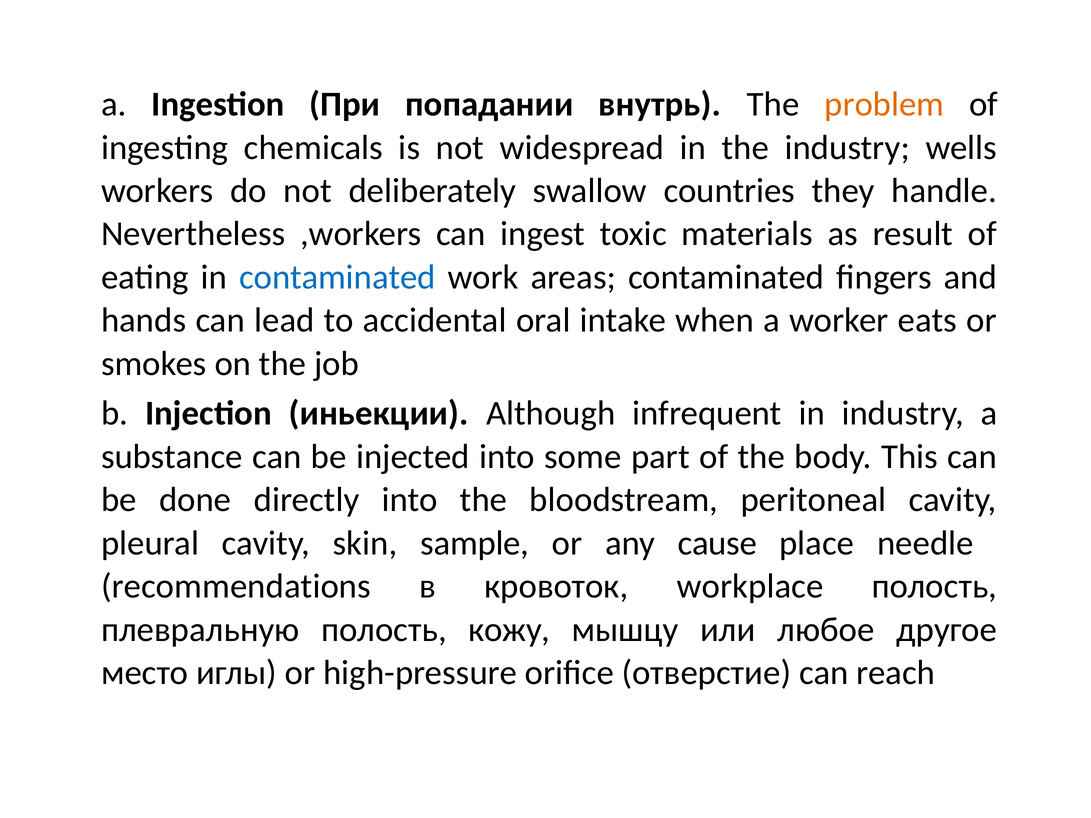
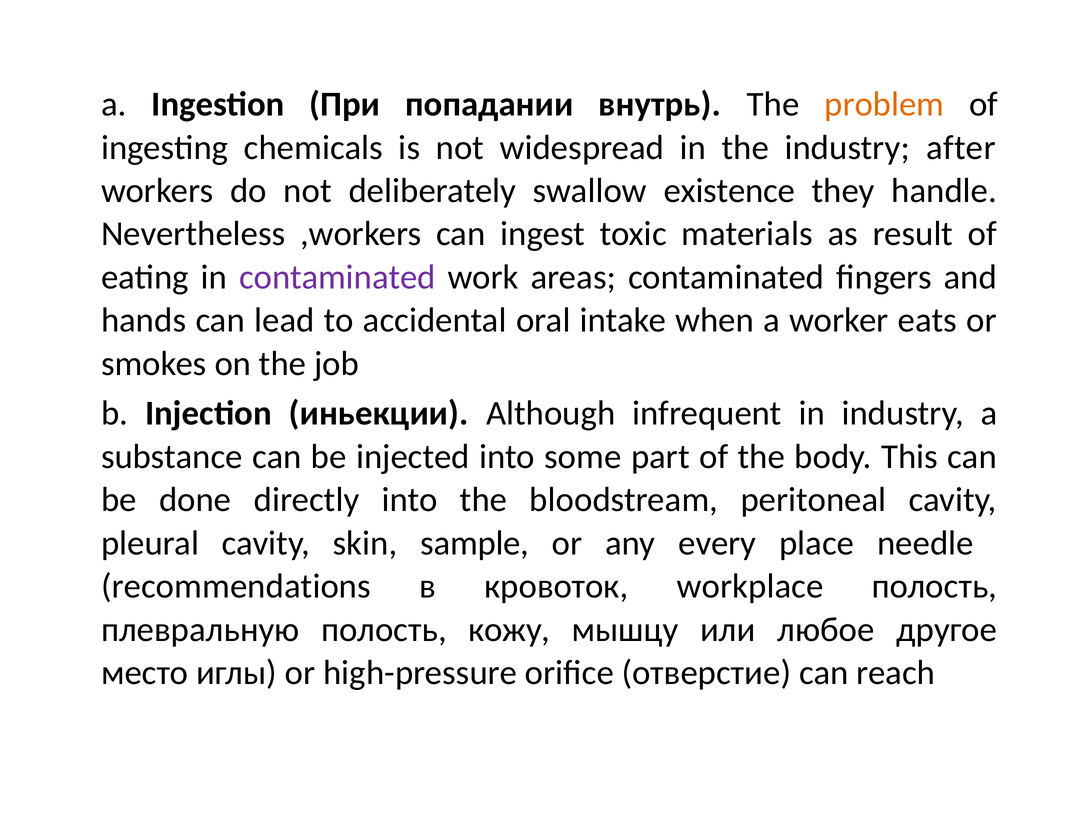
wells: wells -> after (961, 148)
countries: countries -> existence (729, 191)
contaminated colour: blue -> purple (337, 277)
cause: cause -> every (717, 543)
